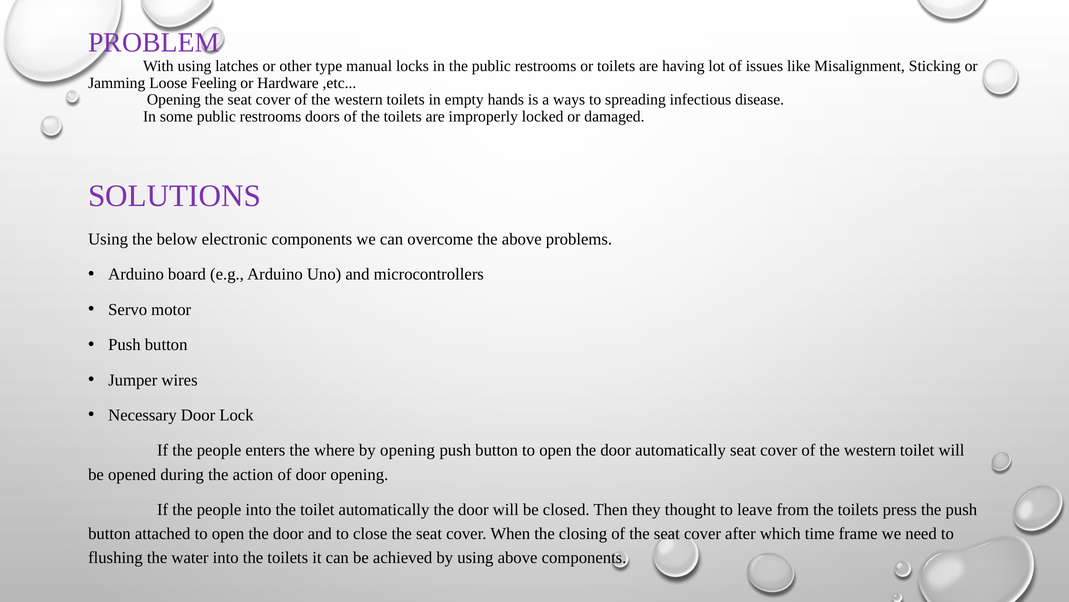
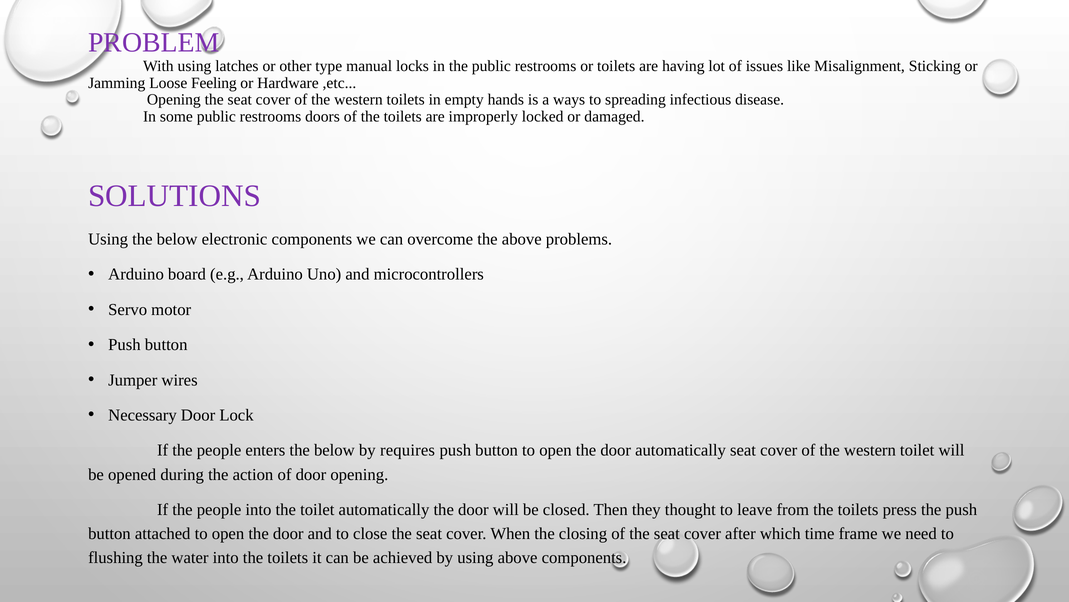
enters the where: where -> below (334, 450)
by opening: opening -> requires (408, 450)
